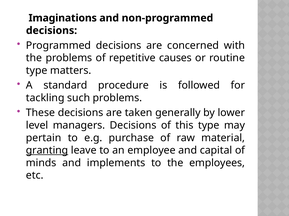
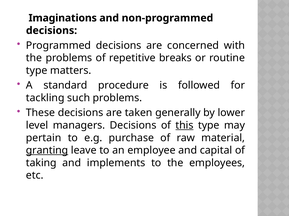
causes: causes -> breaks (175, 58)
this underline: none -> present (184, 126)
minds: minds -> taking (41, 163)
